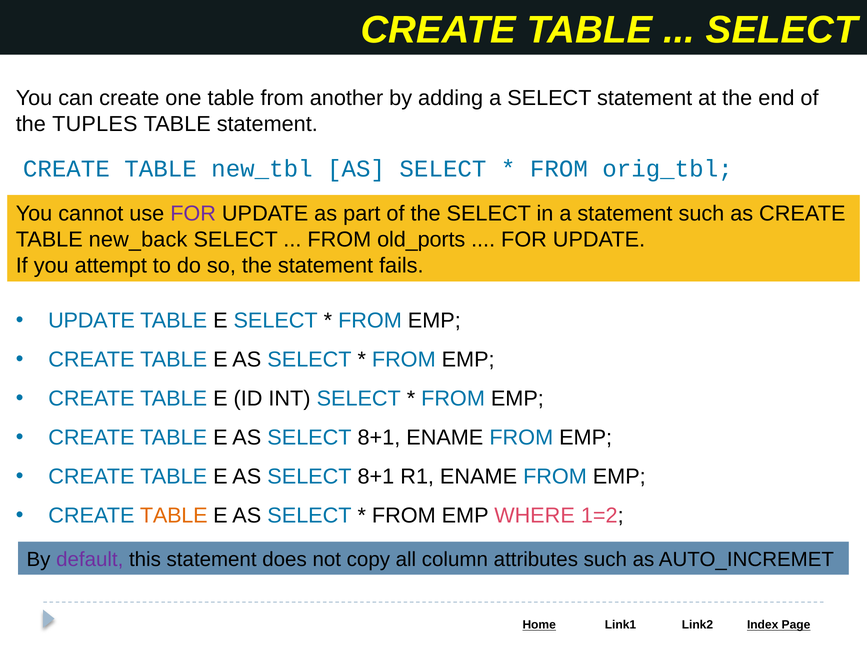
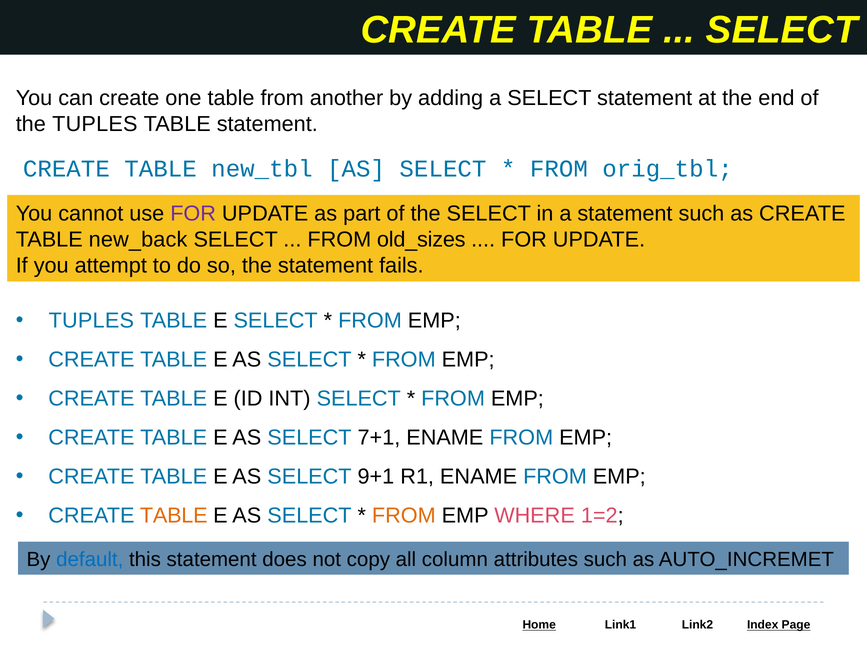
old_ports: old_ports -> old_sizes (421, 240)
UPDATE: UPDATE -> TUPLES (91, 321)
8+1: 8+1 -> 7+1 (379, 438)
8+1: 8+1 -> 9+1 (376, 477)
FROM colour: black -> orange (404, 516)
default colour: purple -> blue (90, 560)
